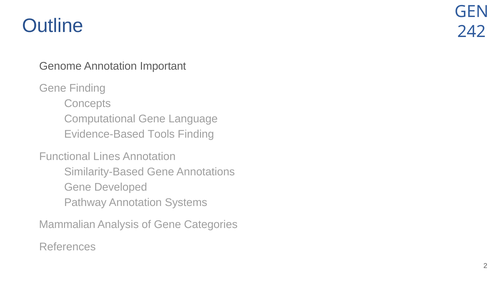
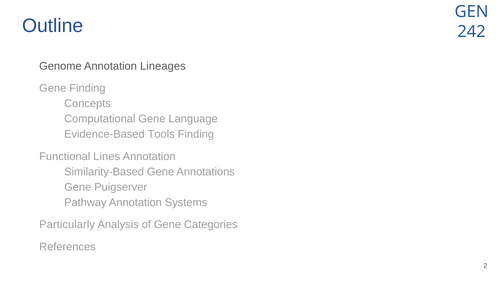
Important: Important -> Lineages (163, 66)
Developed: Developed -> Puigserver (121, 187)
Mammalian: Mammalian -> Particularly (67, 224)
